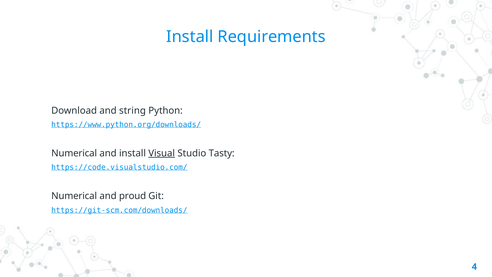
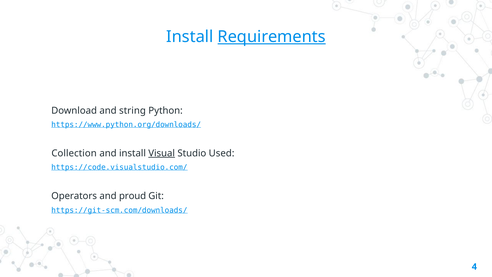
Requirements underline: none -> present (272, 37)
Numerical: Numerical -> Collection (74, 153)
Tasty: Tasty -> Used (222, 153)
Numerical: Numerical -> Operators (74, 196)
